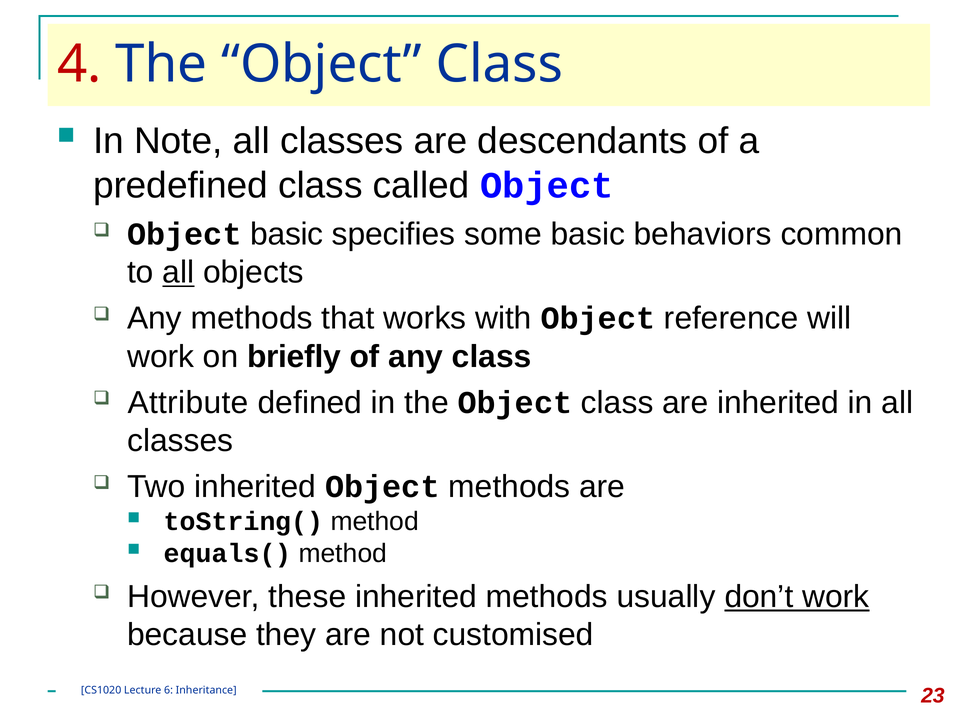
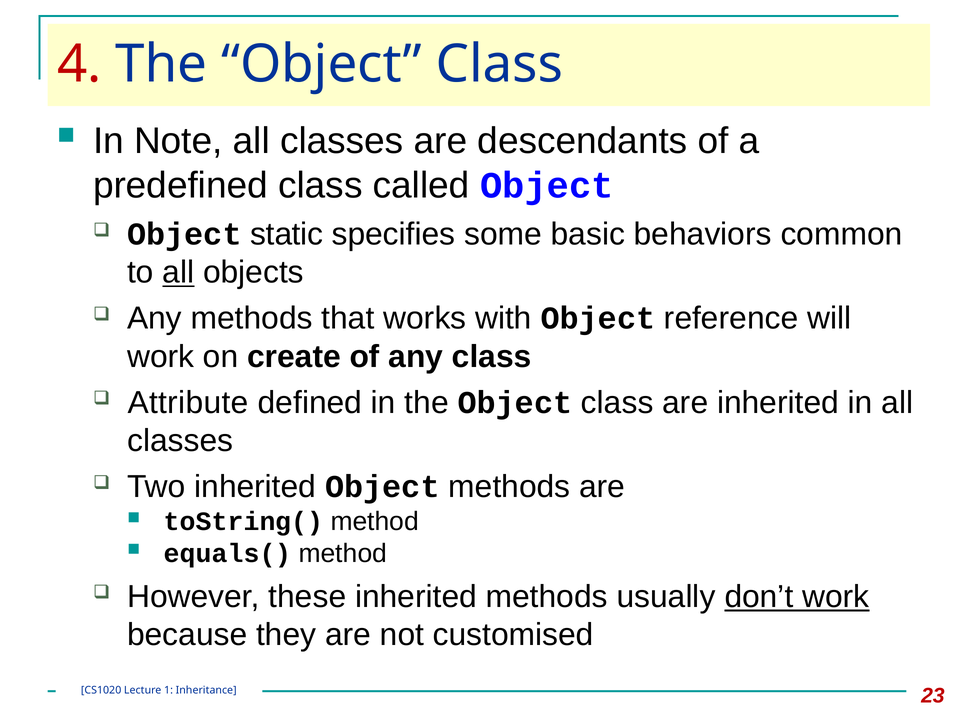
Object basic: basic -> static (287, 234)
briefly: briefly -> create (294, 357)
6: 6 -> 1 (169, 691)
